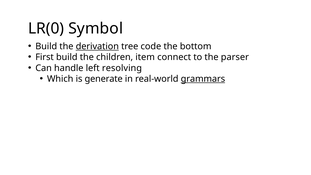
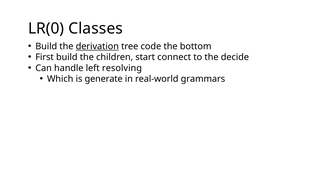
Symbol: Symbol -> Classes (96, 29)
item: item -> start (145, 57)
parser: parser -> decide (235, 57)
grammars underline: present -> none (203, 79)
